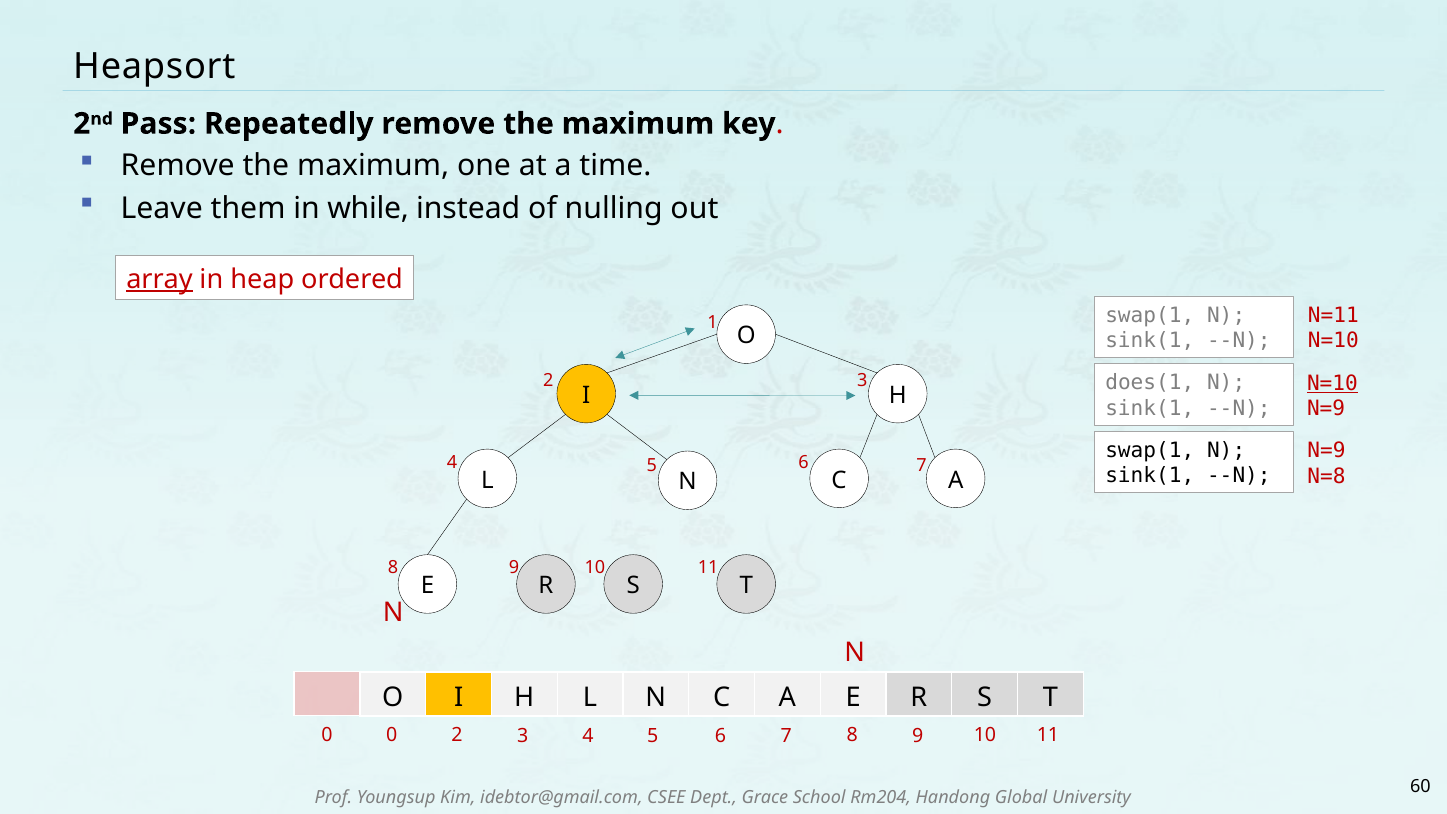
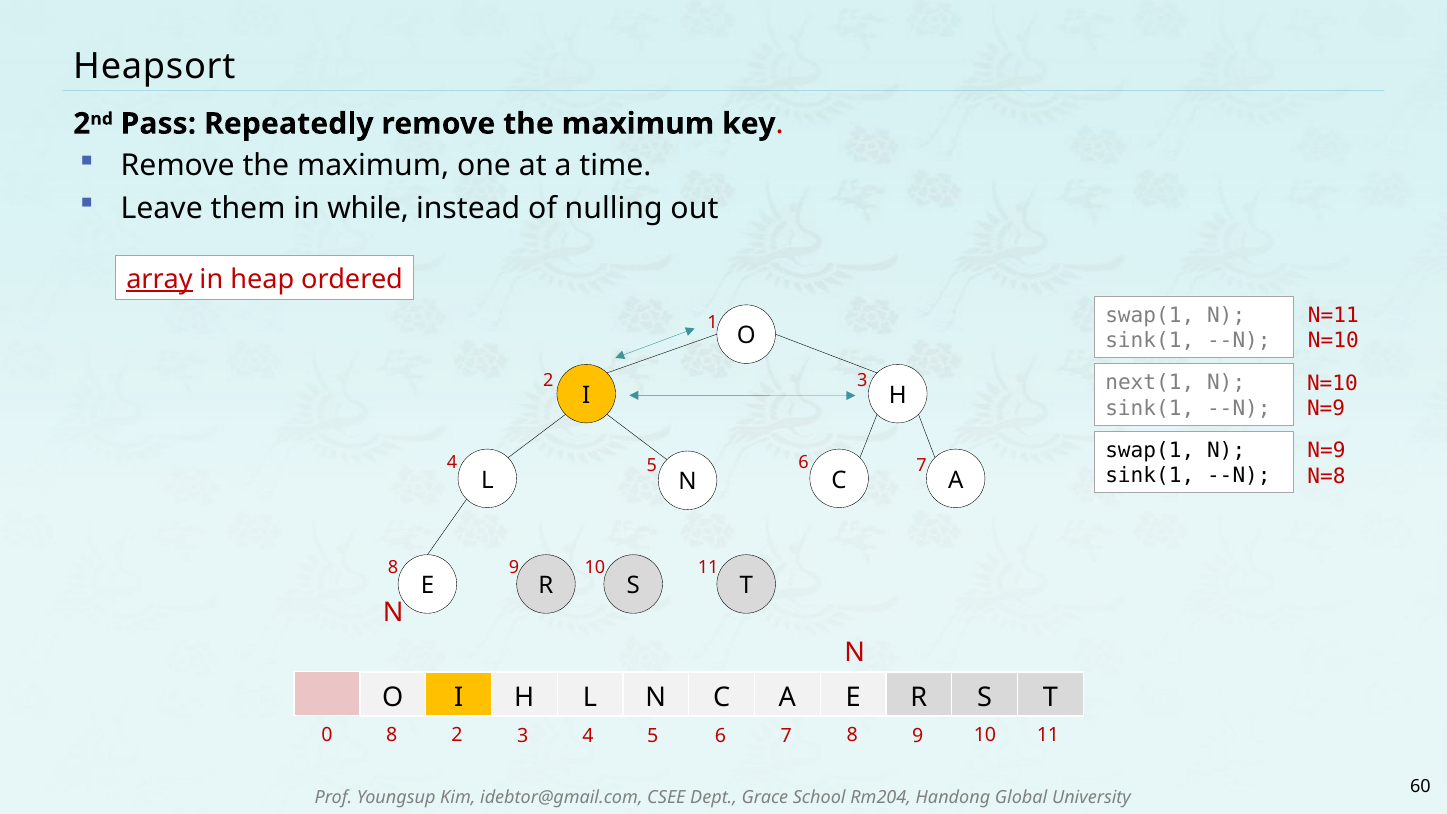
does(1: does(1 -> next(1 (1150, 383)
N=10 underline: present -> none (1332, 383)
0 0: 0 -> 8 (392, 735)
